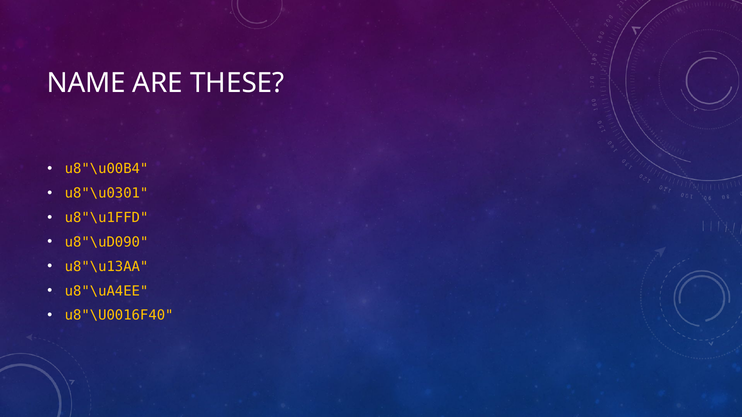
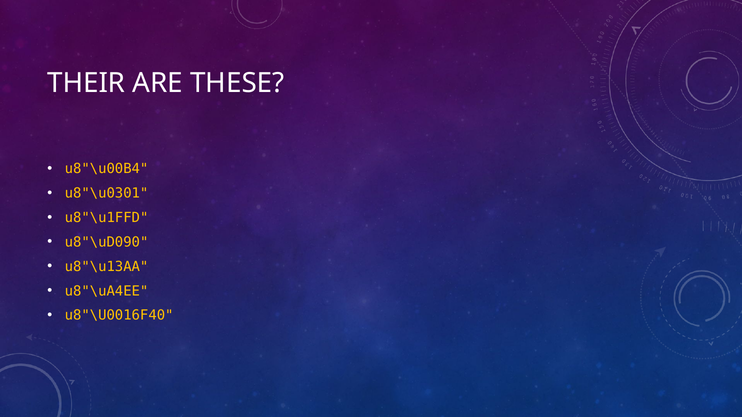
NAME: NAME -> THEIR (86, 83)
